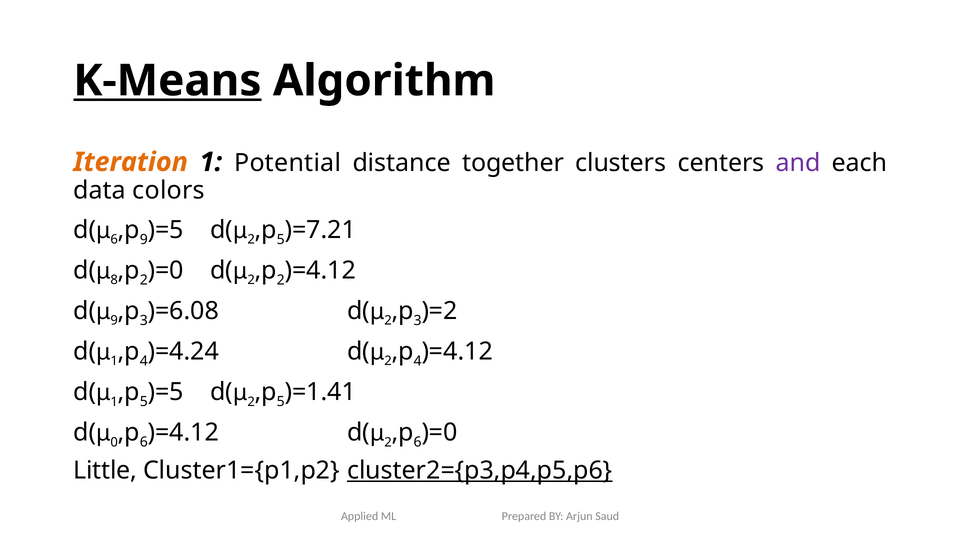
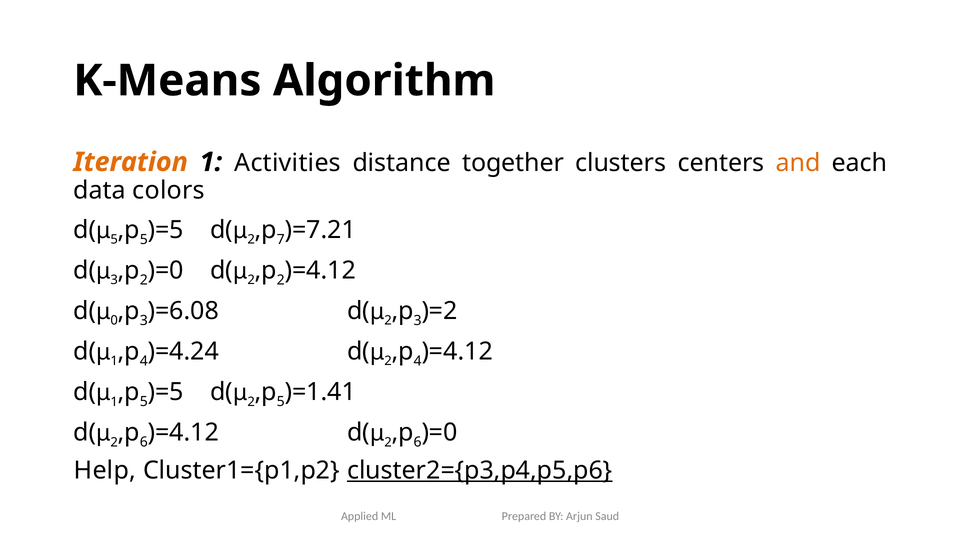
K-Means underline: present -> none (167, 81)
Potential: Potential -> Activities (288, 163)
and colour: purple -> orange (798, 163)
6: 6 -> 5 (114, 239)
9: 9 -> 5 (144, 240)
5: 5 -> 7 (281, 240)
8: 8 -> 3 (114, 280)
9: 9 -> 0 (114, 320)
0: 0 -> 2 (114, 442)
Little: Little -> Help (105, 470)
